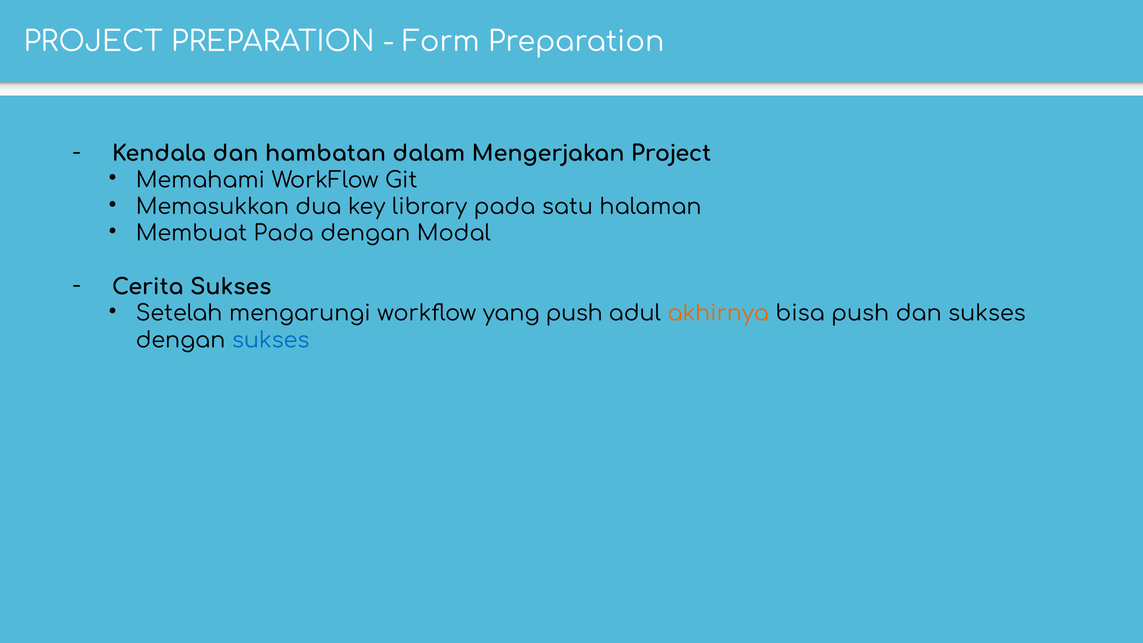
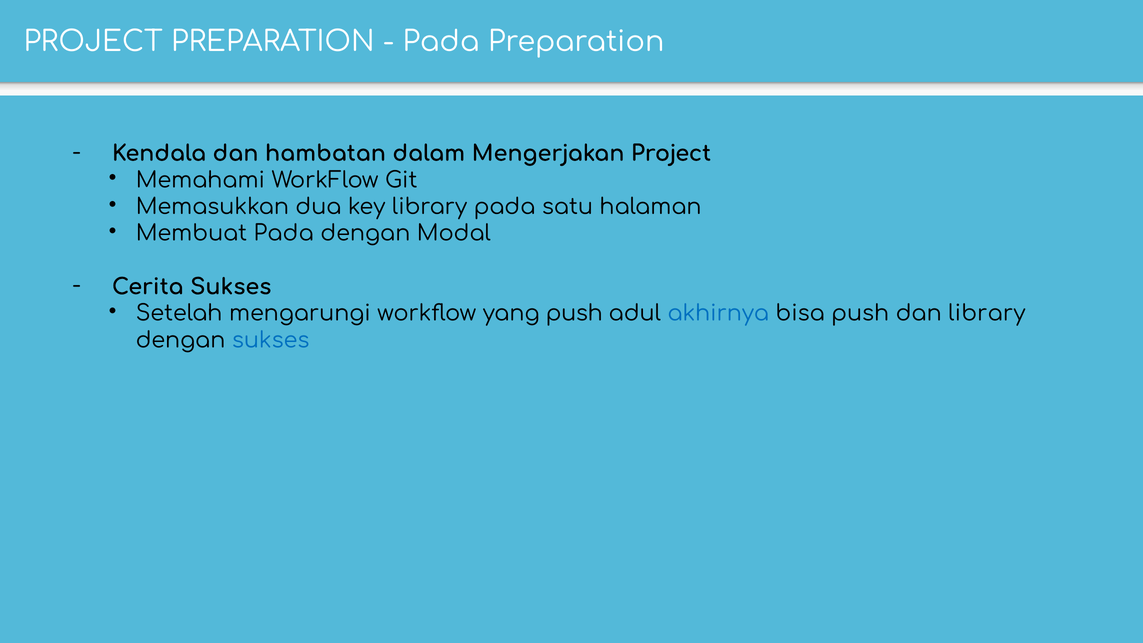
Form: Form -> Pada (441, 42)
akhirnya colour: orange -> blue (718, 314)
dan sukses: sukses -> library (987, 314)
